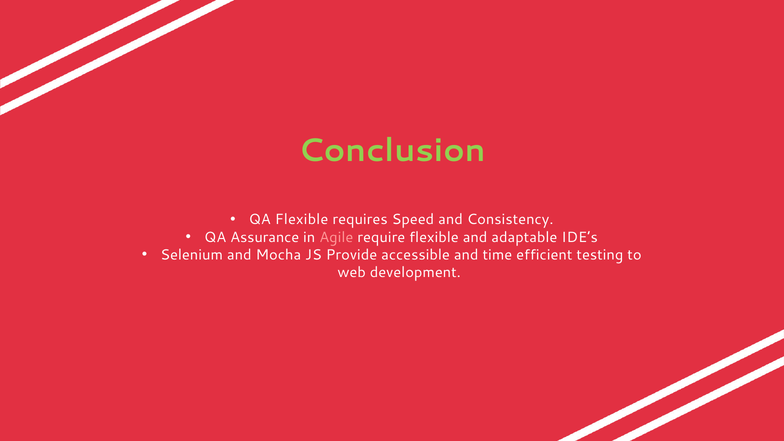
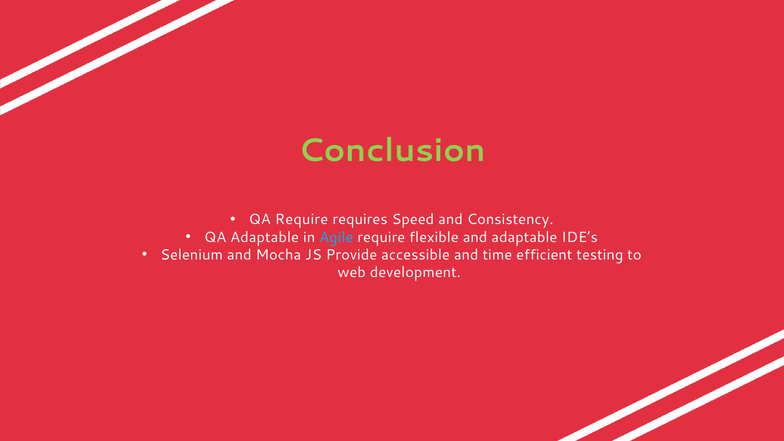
QA Flexible: Flexible -> Require (302, 220)
QA Assurance: Assurance -> Adaptable (265, 237)
Agile colour: pink -> light blue (336, 237)
